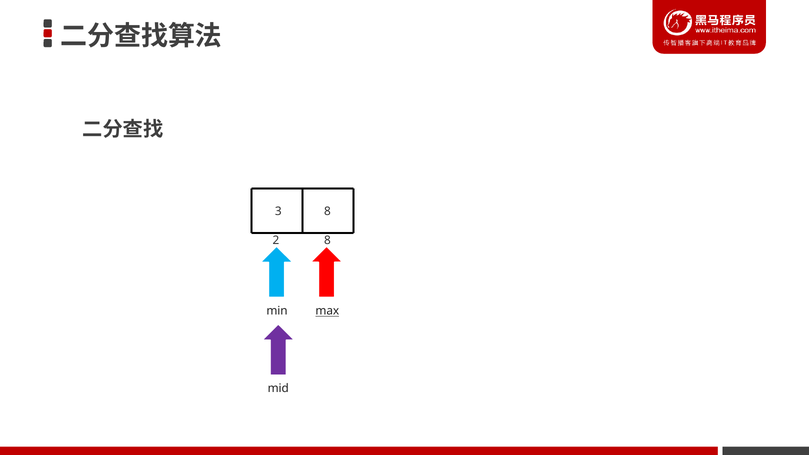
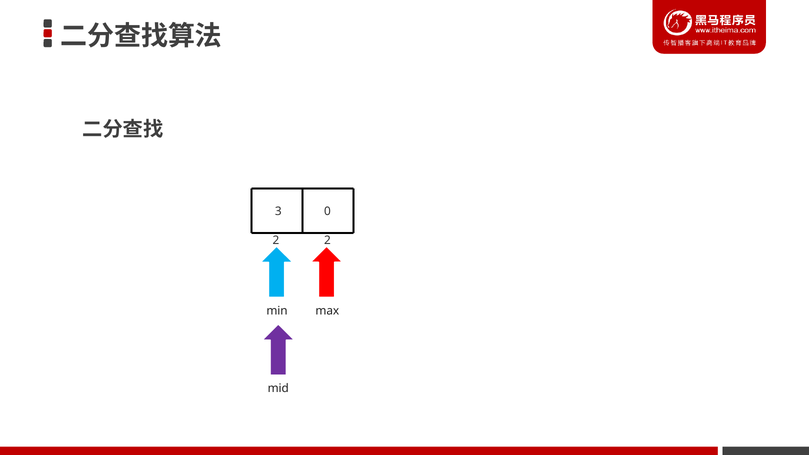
3 8: 8 -> 0 (327, 212)
2 8: 8 -> 2 (327, 240)
max underline: present -> none (327, 311)
